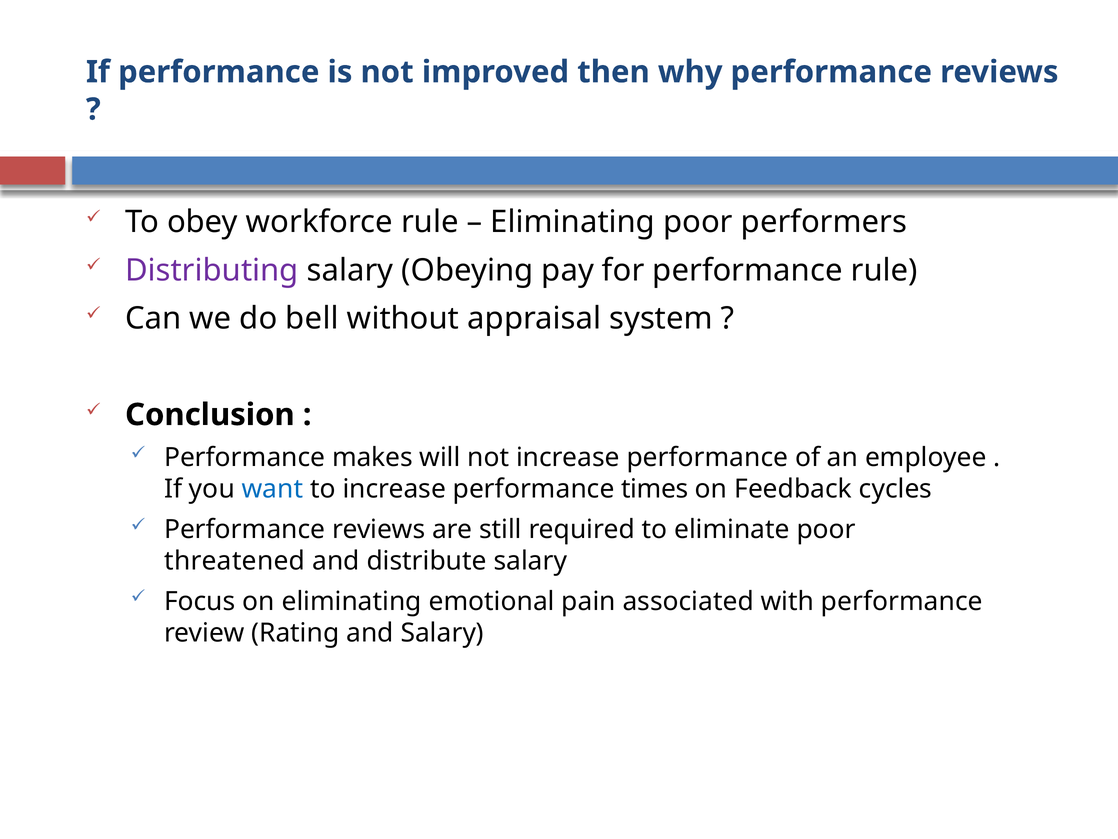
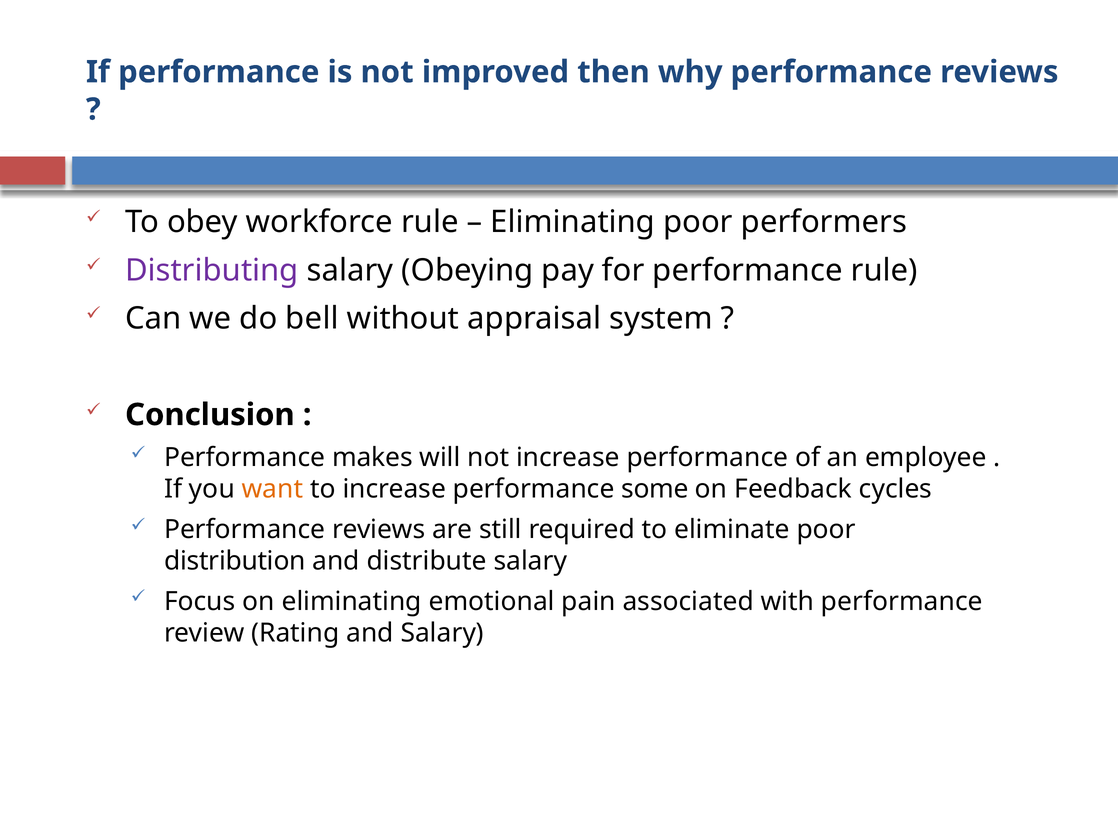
want colour: blue -> orange (272, 489)
times: times -> some (655, 489)
threatened: threatened -> distribution (235, 561)
